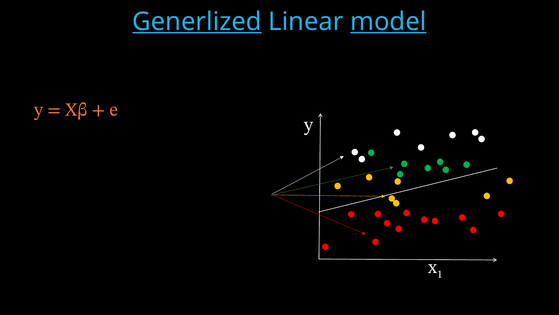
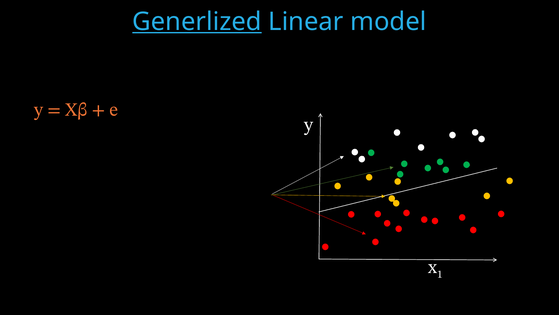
model underline: present -> none (388, 22)
